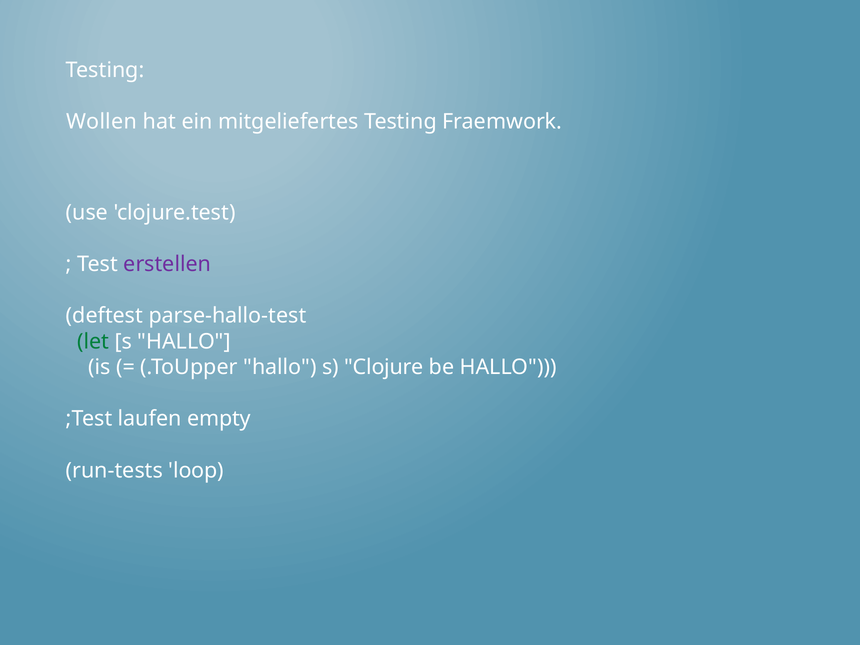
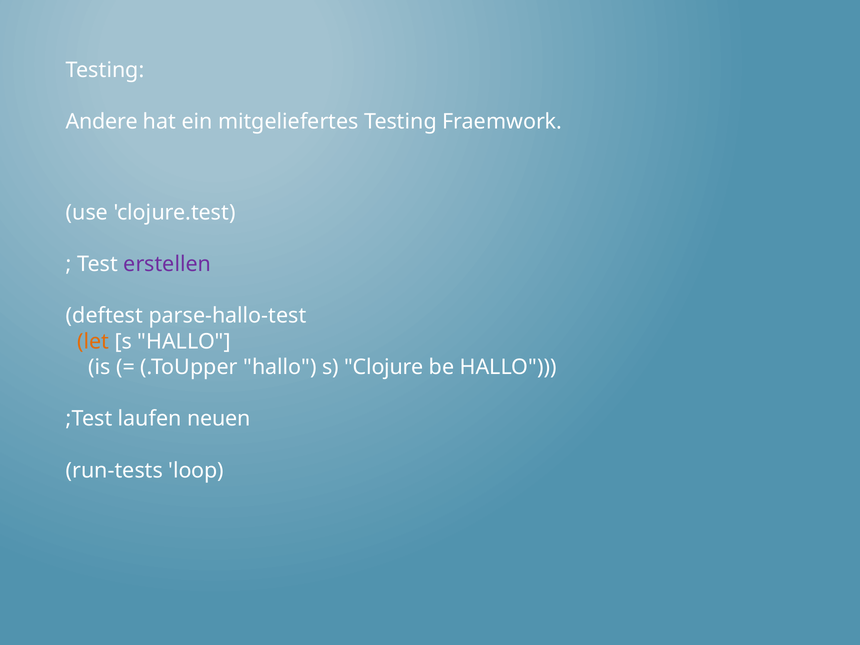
Wollen: Wollen -> Andere (102, 122)
let colour: green -> orange (93, 341)
empty: empty -> neuen (219, 419)
